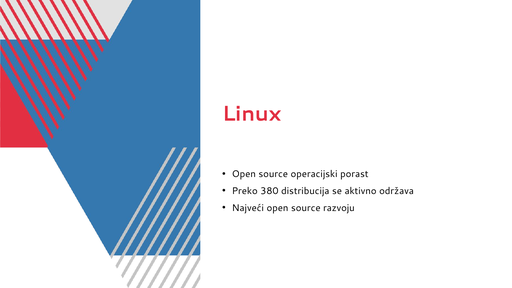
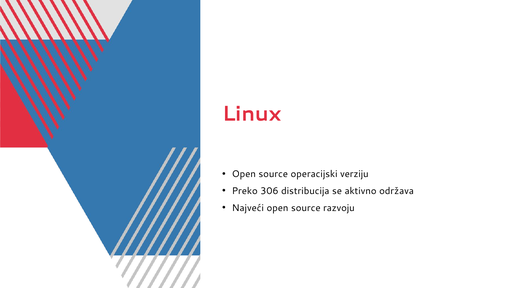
porast: porast -> verziju (354, 174)
380: 380 -> 306 (269, 191)
